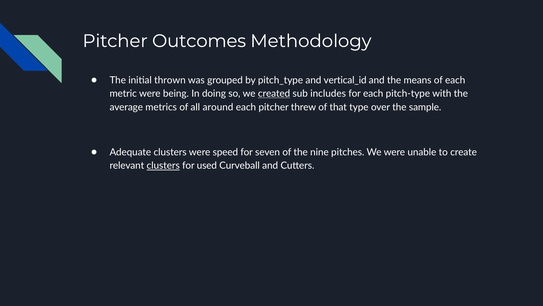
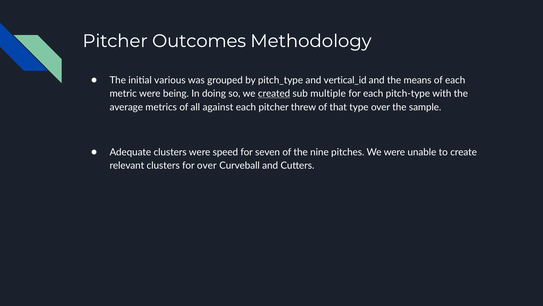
thrown: thrown -> various (170, 80)
includes: includes -> multiple (328, 93)
around: around -> against (218, 107)
clusters underline: present -> none (163, 165)
for used: used -> over (207, 165)
